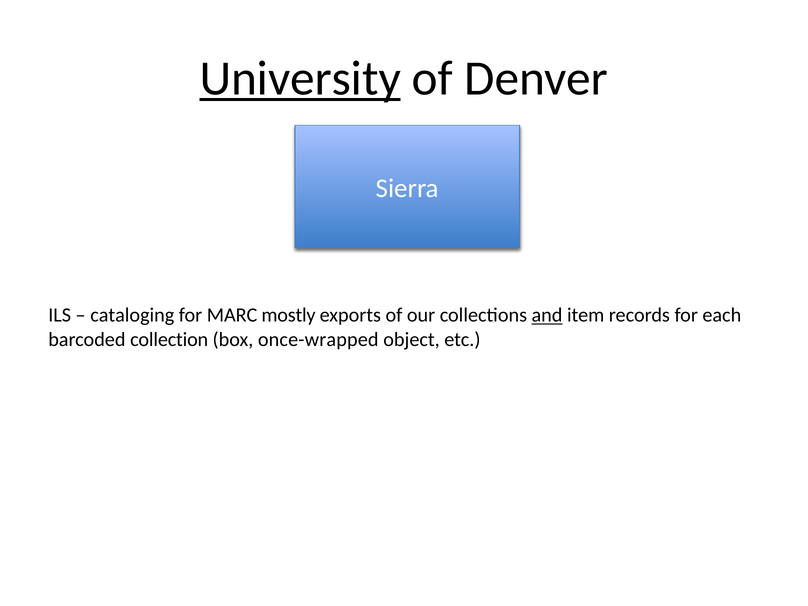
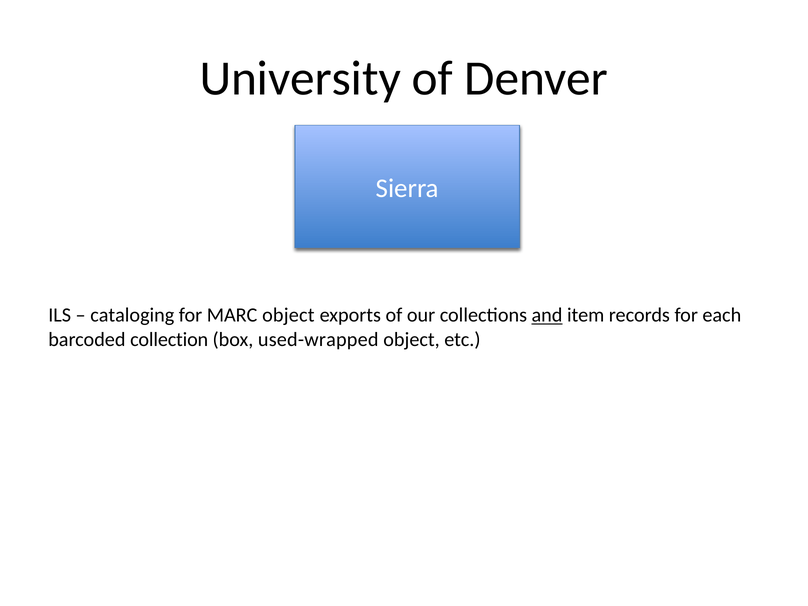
University underline: present -> none (300, 78)
MARC mostly: mostly -> object (288, 315)
once-wrapped: once-wrapped -> used-wrapped (318, 339)
